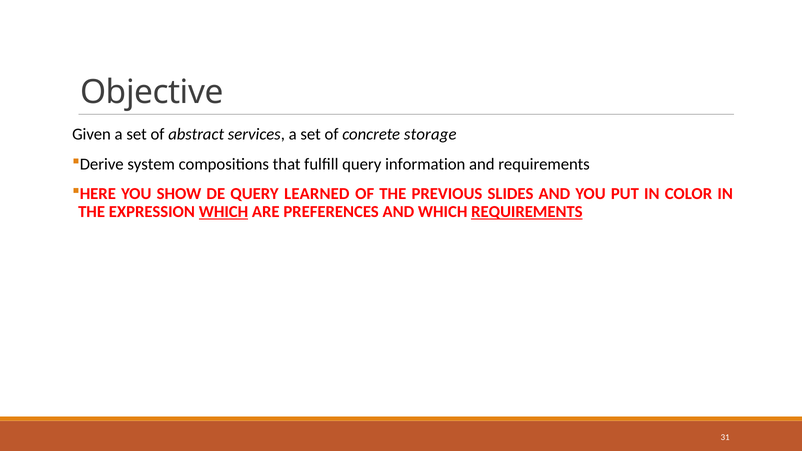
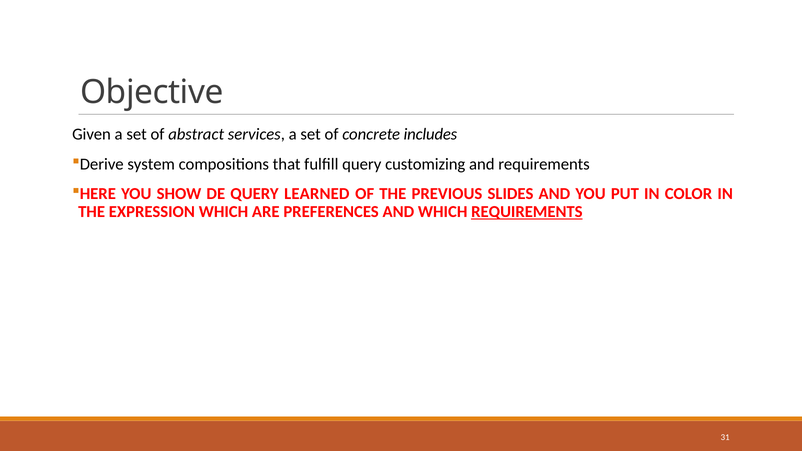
storage: storage -> includes (430, 134)
information: information -> customizing (425, 164)
WHICH underline: present -> none (223, 212)
